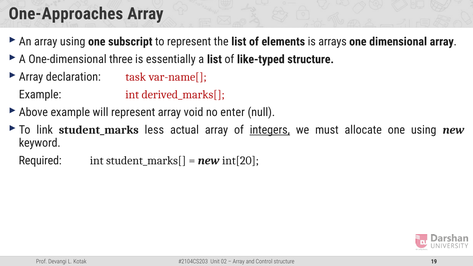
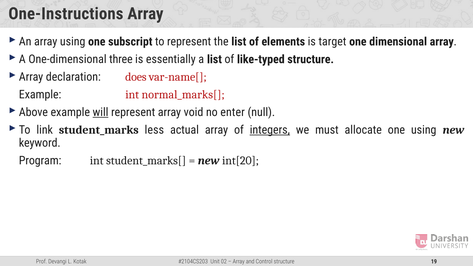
One-Approaches: One-Approaches -> One-Instructions (66, 14)
arrays: arrays -> target (332, 42)
task: task -> does (136, 77)
derived_marks[: derived_marks[ -> normal_marks[ (183, 95)
will underline: none -> present (101, 112)
Required: Required -> Program (40, 161)
